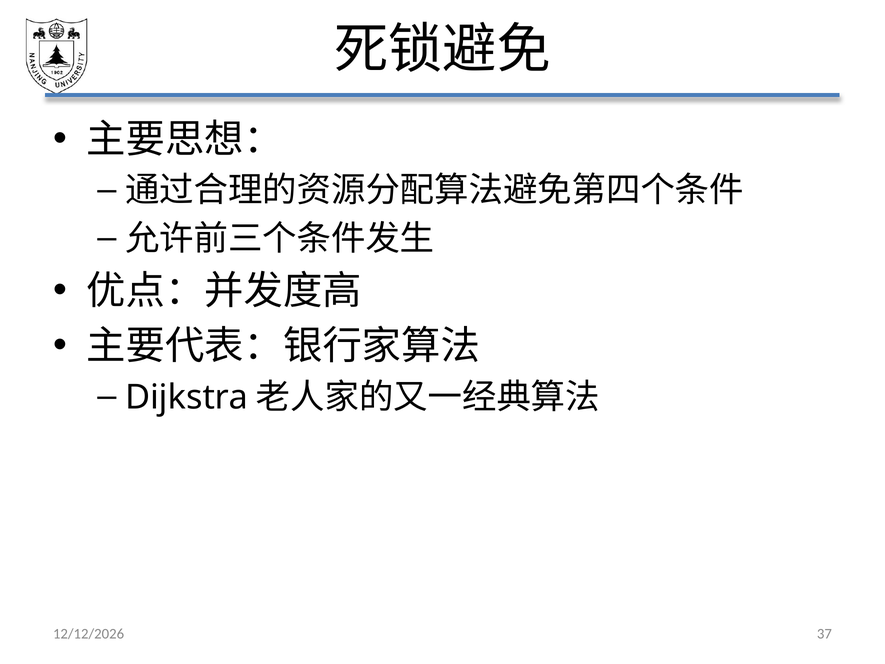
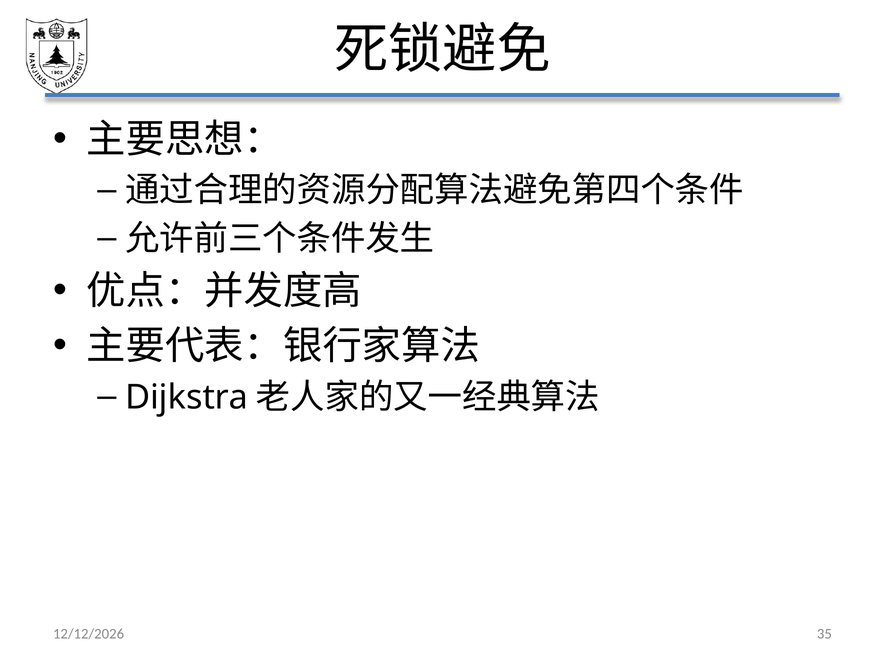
37: 37 -> 35 (824, 634)
